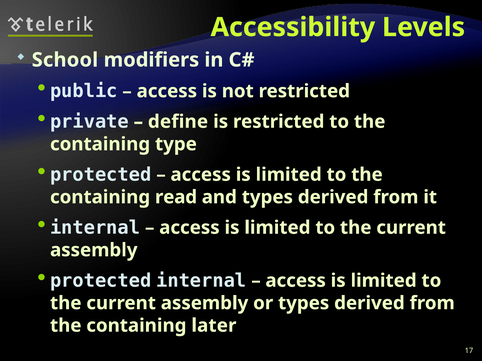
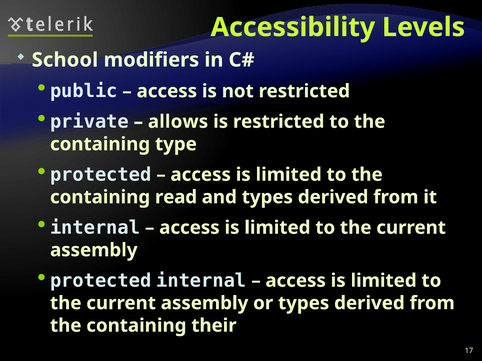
define: define -> allows (178, 122)
later: later -> their (214, 326)
